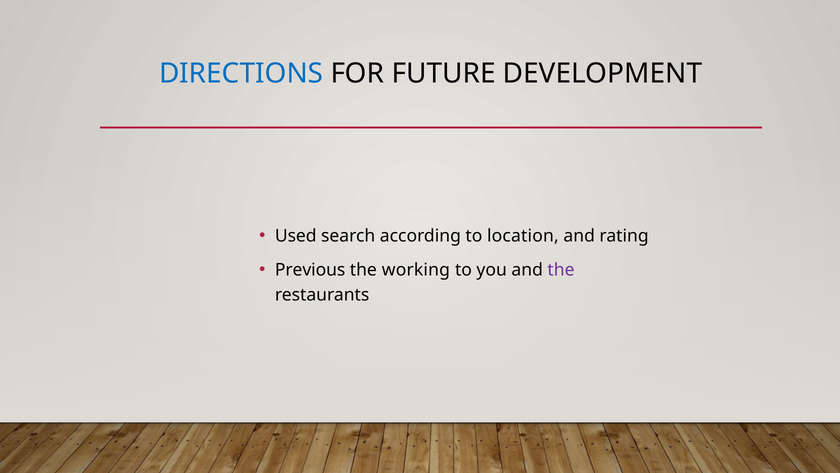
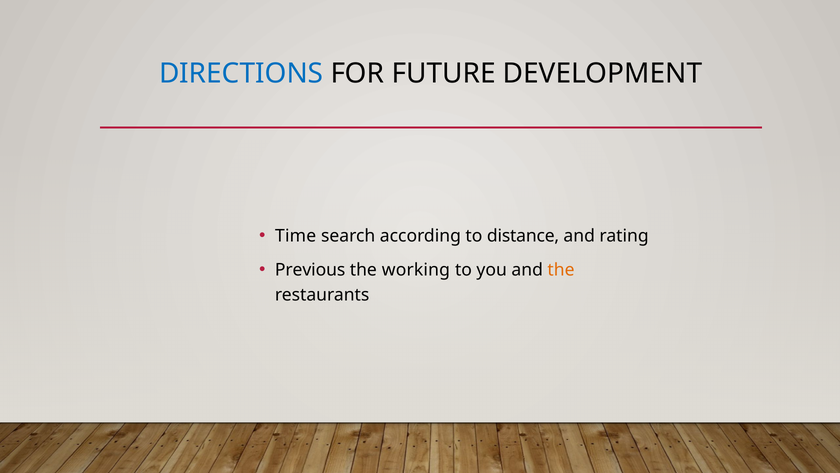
Used: Used -> Time (296, 236)
location: location -> distance (523, 236)
the colour: purple -> orange (561, 270)
